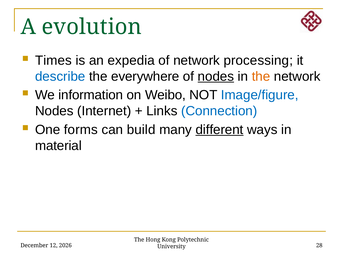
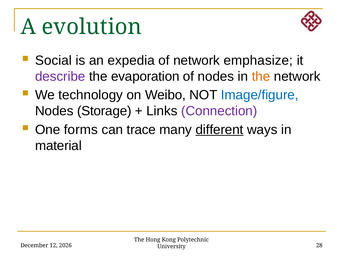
Times: Times -> Social (53, 60)
processing: processing -> emphasize (258, 60)
describe colour: blue -> purple (60, 76)
everywhere: everywhere -> evaporation (145, 76)
nodes underline: present -> none (216, 76)
information: information -> technology (91, 95)
Internet: Internet -> Storage (104, 111)
Connection colour: blue -> purple (219, 111)
build: build -> trace (141, 130)
